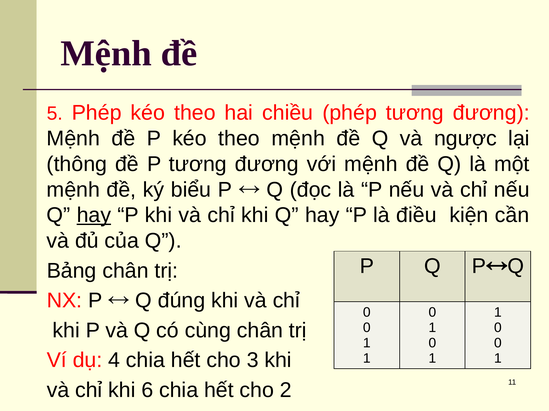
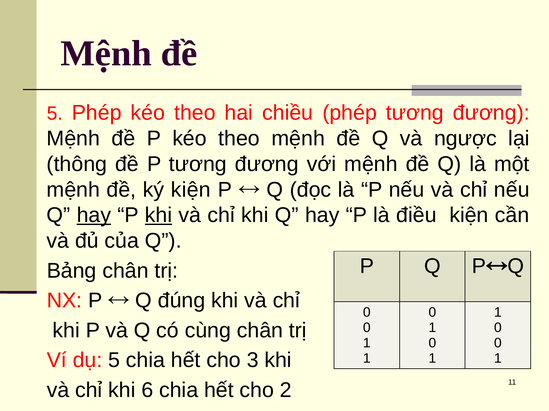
ký biểu: biểu -> kiện (191, 190)
khi underline: none -> present (159, 216)
dụ 4: 4 -> 5 (114, 361)
